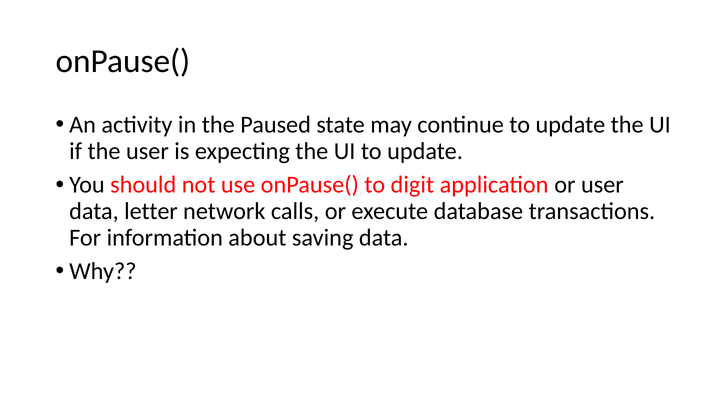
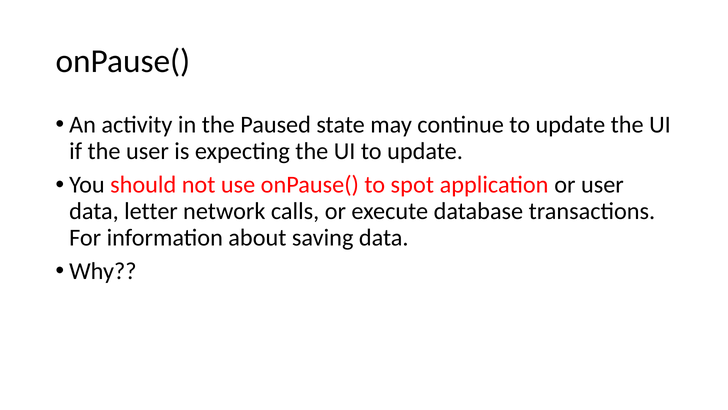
digit: digit -> spot (412, 185)
